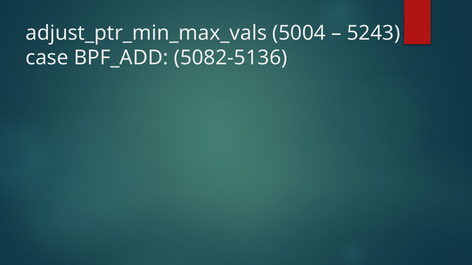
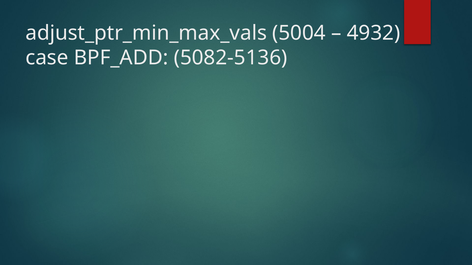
5243: 5243 -> 4932 (373, 33)
